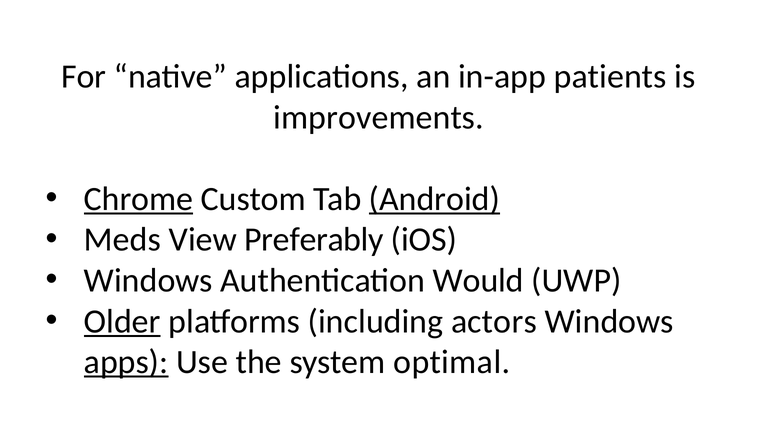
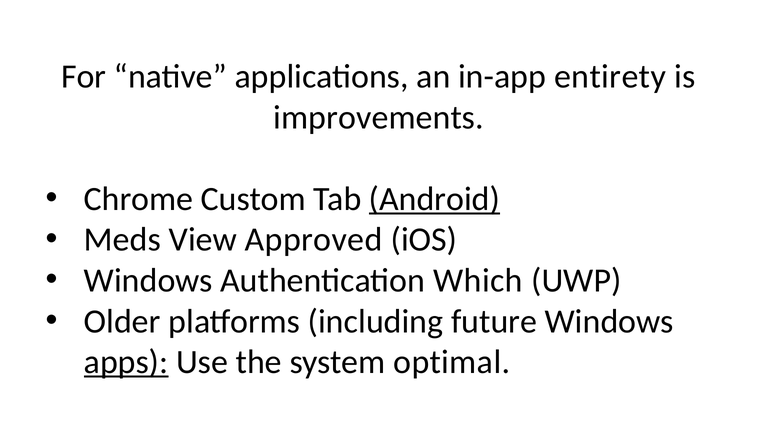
patients: patients -> entirety (610, 77)
Chrome underline: present -> none (138, 199)
Preferably: Preferably -> Approved (314, 240)
Would: Would -> Which (478, 280)
Older underline: present -> none (122, 321)
actors: actors -> future (494, 321)
